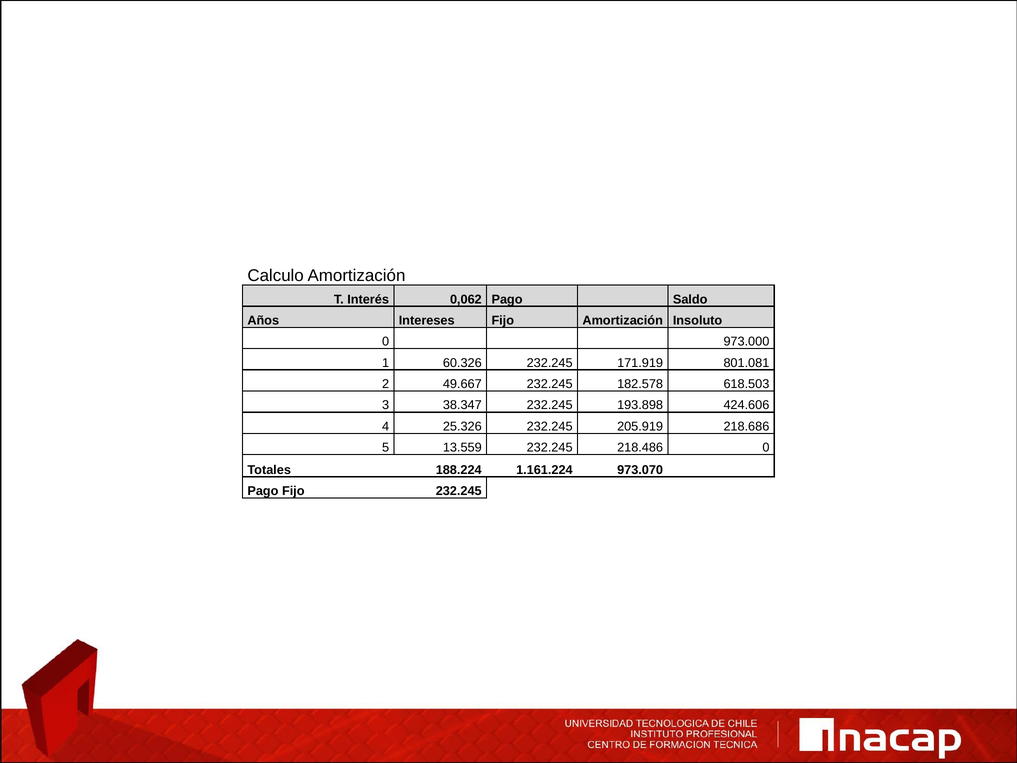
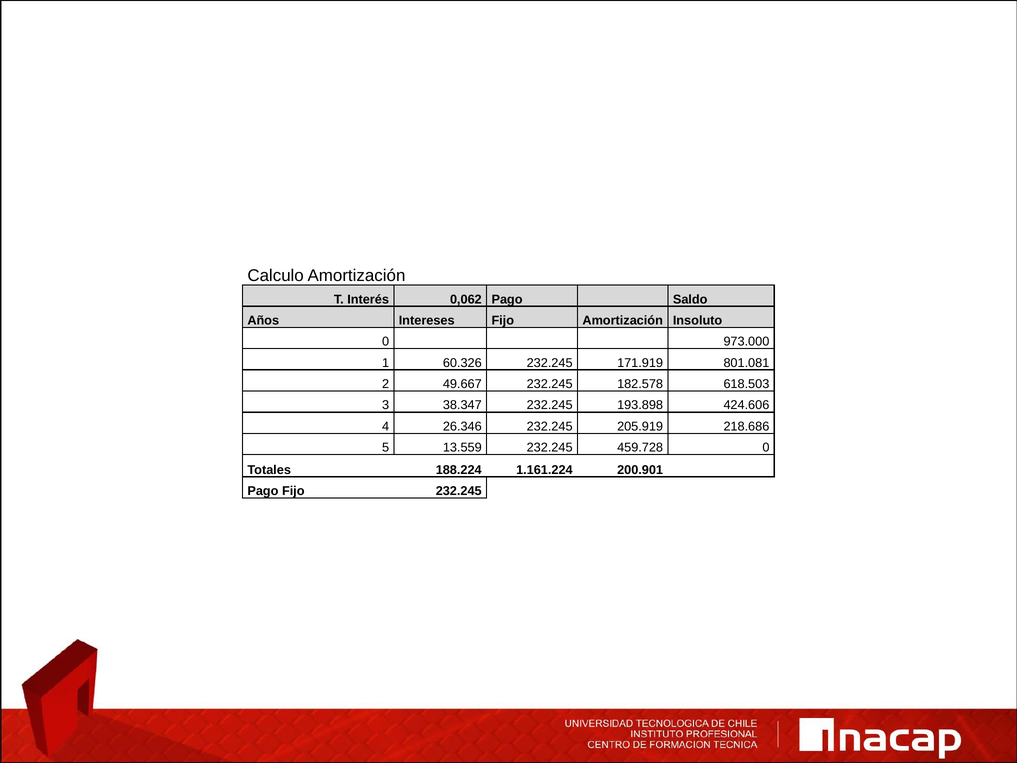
25.326: 25.326 -> 26.346 (462, 426)
218.486: 218.486 -> 459.728 (640, 447)
973.070: 973.070 -> 200.901 (640, 470)
